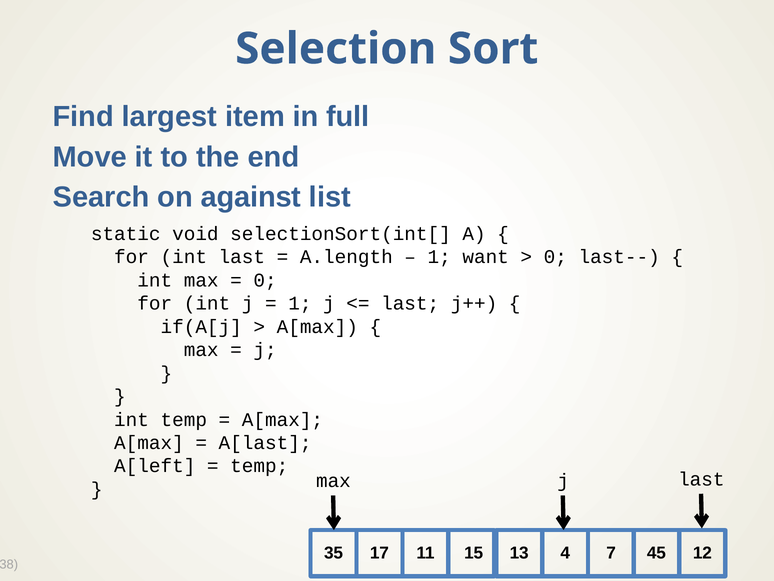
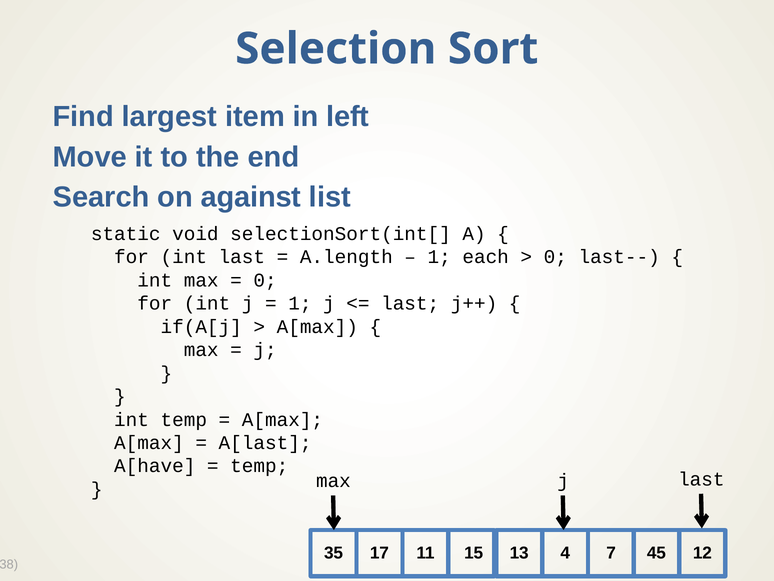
full: full -> left (348, 117)
want: want -> each (486, 257)
A[left: A[left -> A[have (155, 466)
